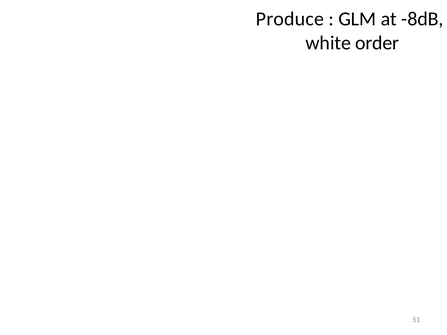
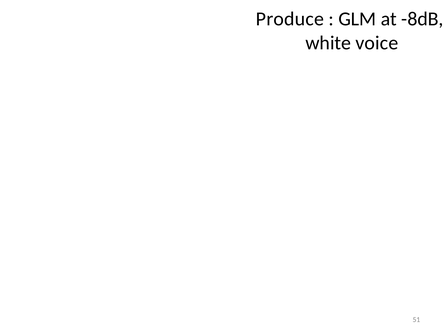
order: order -> voice (377, 43)
